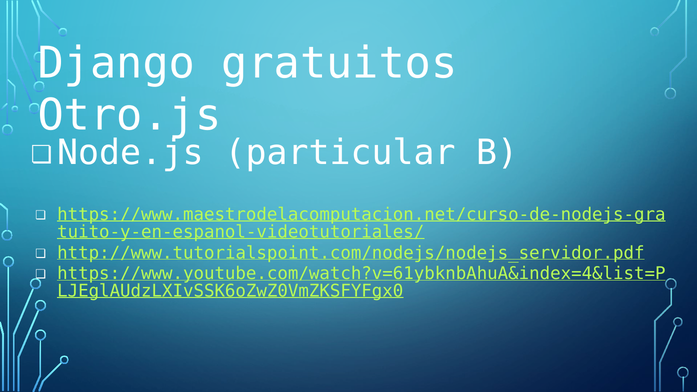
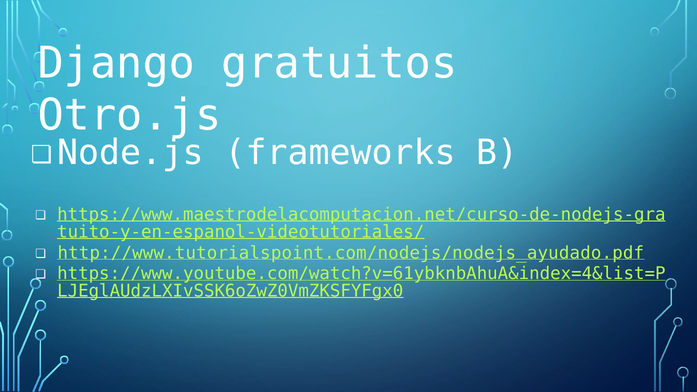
particular: particular -> frameworks (340, 153)
http://www.tutorialspoint.com/nodejs/nodejs_servidor.pdf: http://www.tutorialspoint.com/nodejs/nodejs_servidor.pdf -> http://www.tutorialspoint.com/nodejs/nodejs_ayudado.pdf (351, 253)
